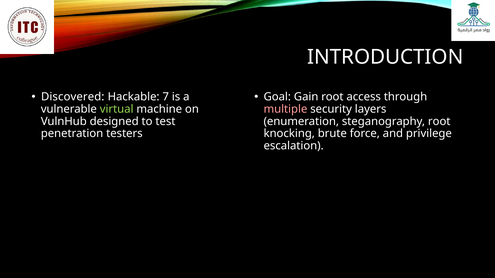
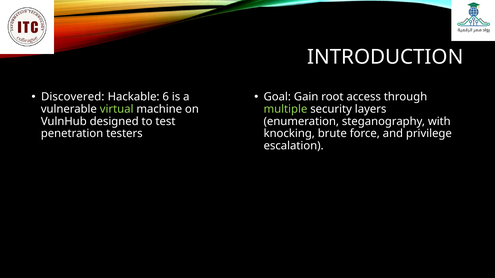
7: 7 -> 6 (166, 97)
multiple colour: pink -> light green (285, 109)
steganography root: root -> with (439, 122)
